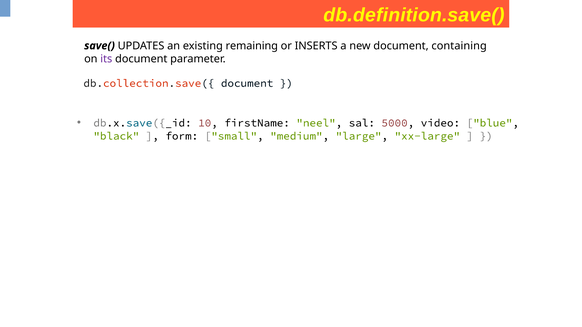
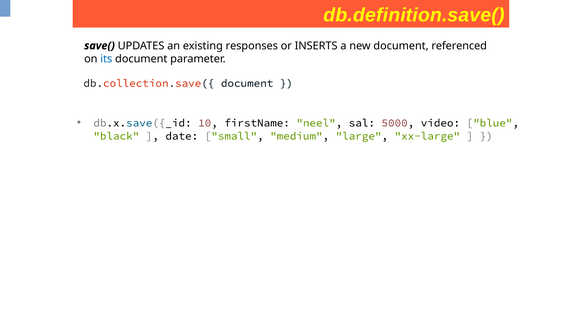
remaining: remaining -> responses (252, 46)
containing: containing -> referenced (459, 46)
its colour: purple -> blue (106, 59)
form: form -> date (182, 136)
